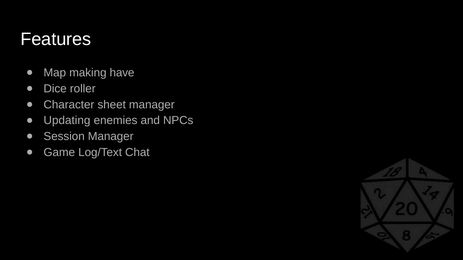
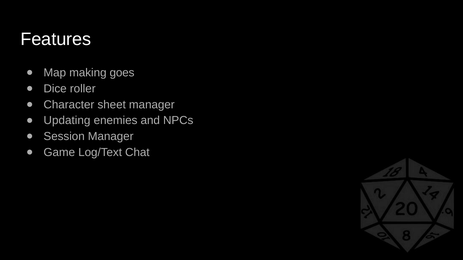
have: have -> goes (122, 73)
